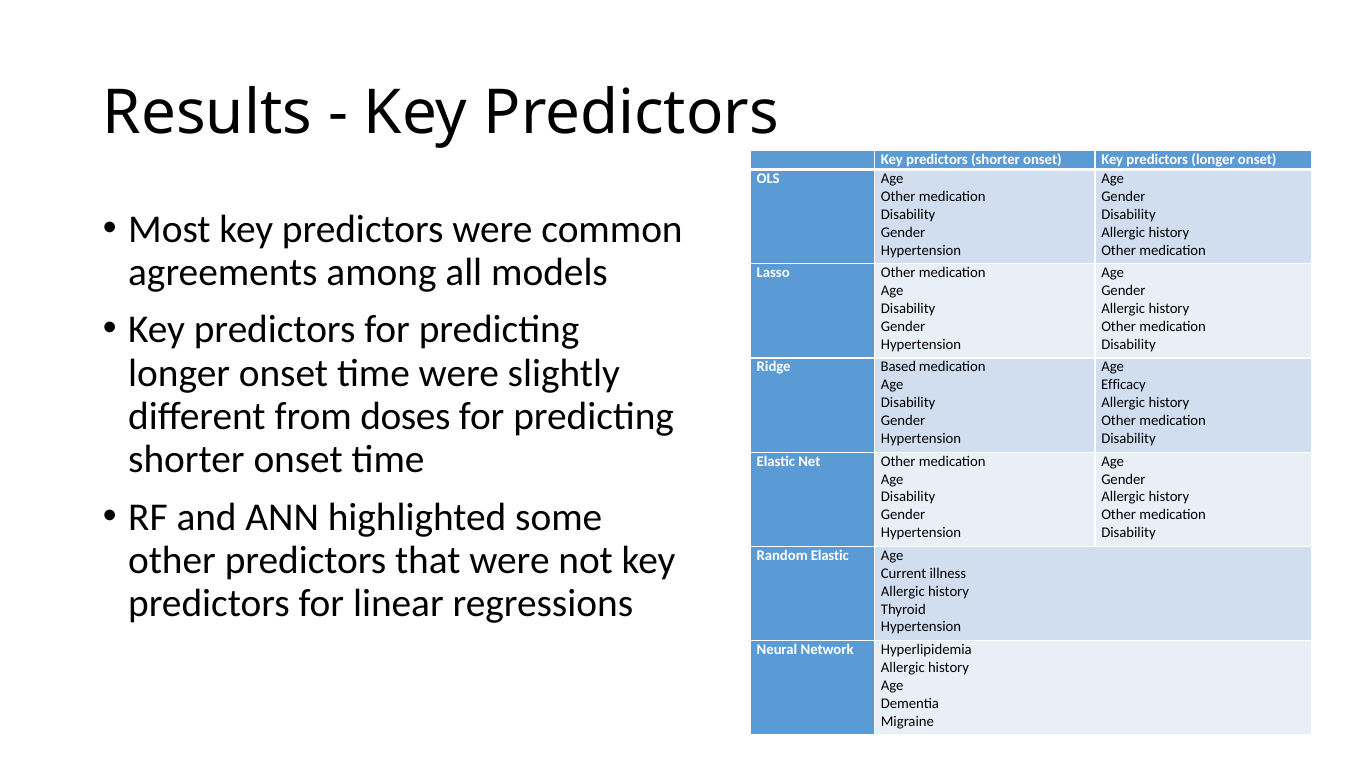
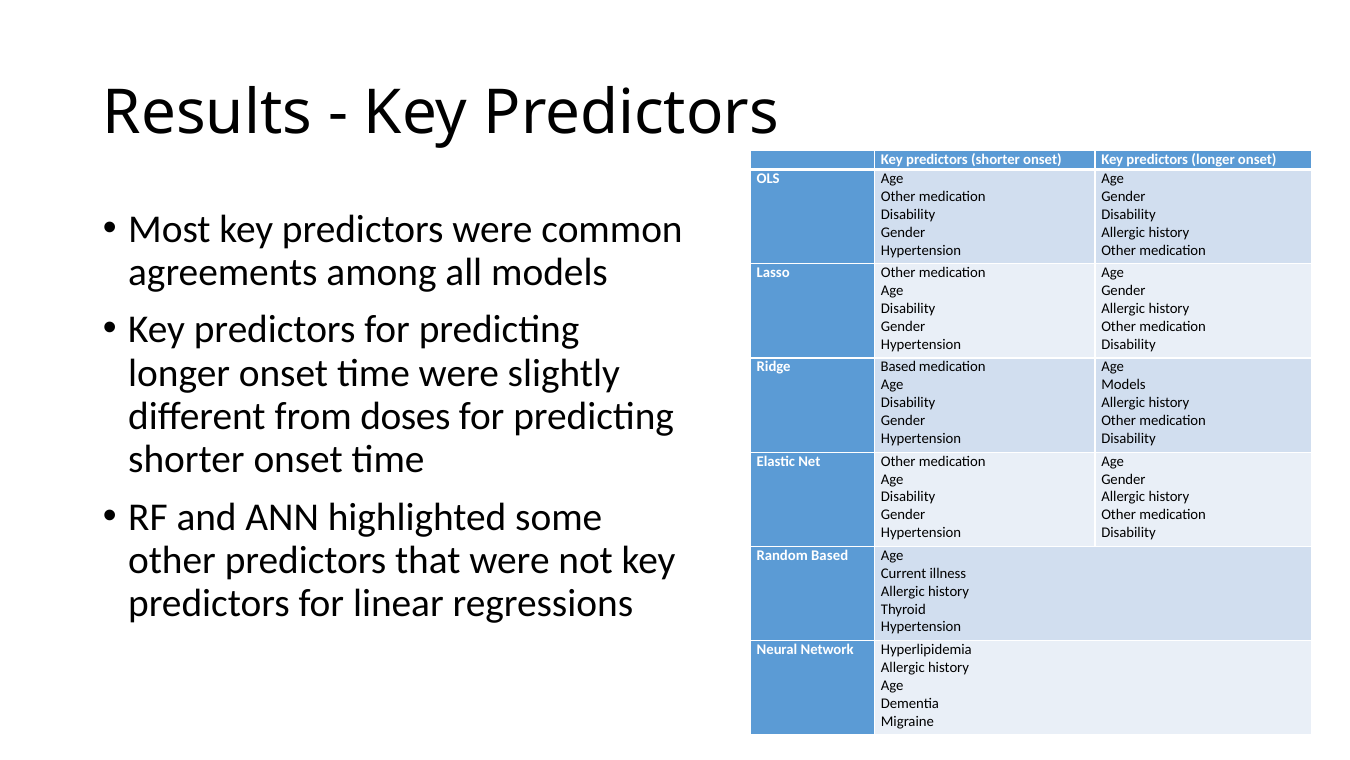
Efficacy: Efficacy -> Models (1124, 385)
Random Elastic: Elastic -> Based (830, 555)
